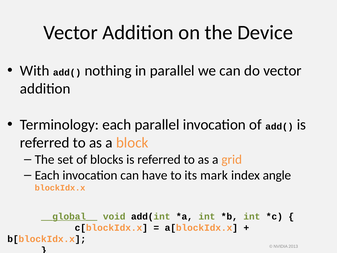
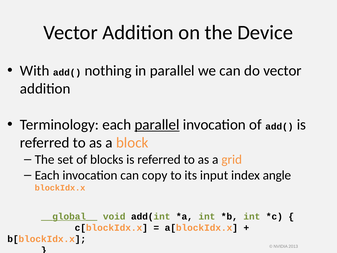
parallel underline: none -> present (157, 125)
have: have -> copy (155, 175)
mark: mark -> input (214, 175)
